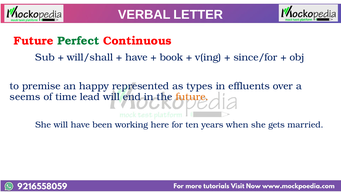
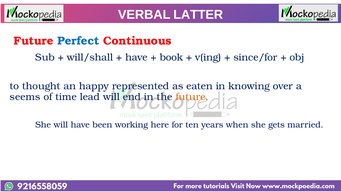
LETTER: LETTER -> LATTER (198, 15)
Perfect colour: green -> blue (78, 41)
premise: premise -> thought (41, 86)
types: types -> eaten (200, 86)
effluents: effluents -> knowing (249, 86)
